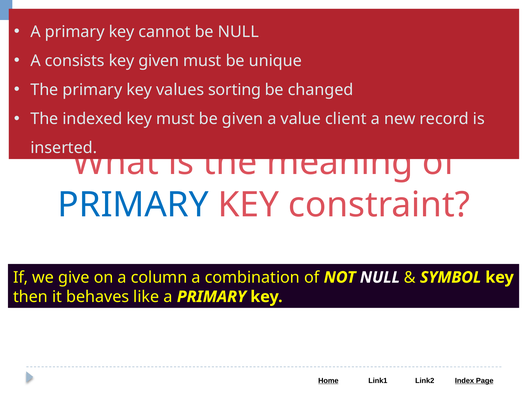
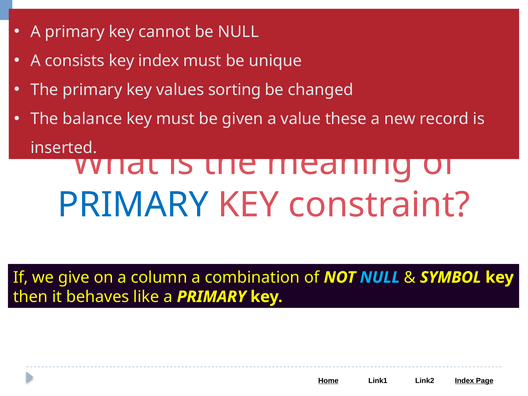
key given: given -> index (159, 61)
indexed: indexed -> balance (92, 119)
client: client -> these (346, 119)
NULL colour: white -> light blue (380, 277)
